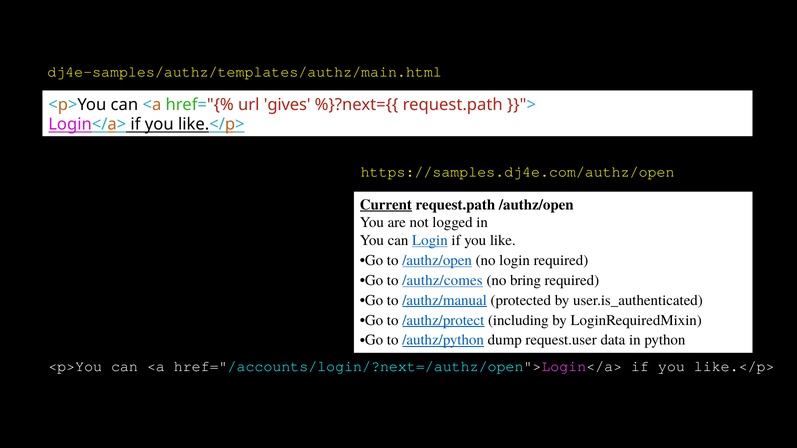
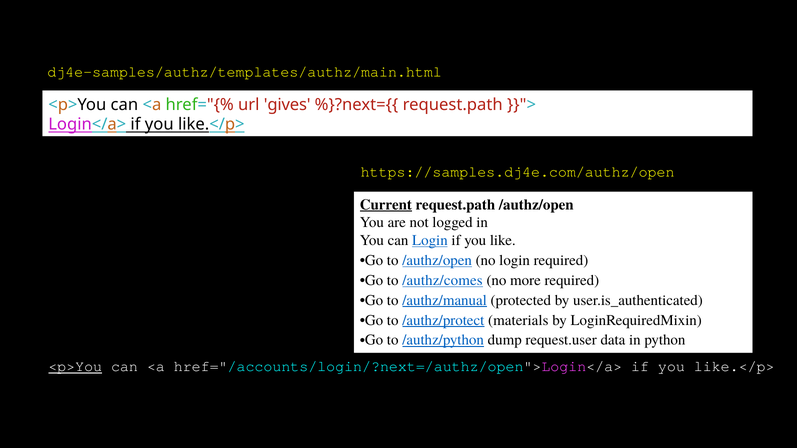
bring: bring -> more (525, 280)
including: including -> materials (518, 320)
<p>You underline: none -> present (75, 367)
